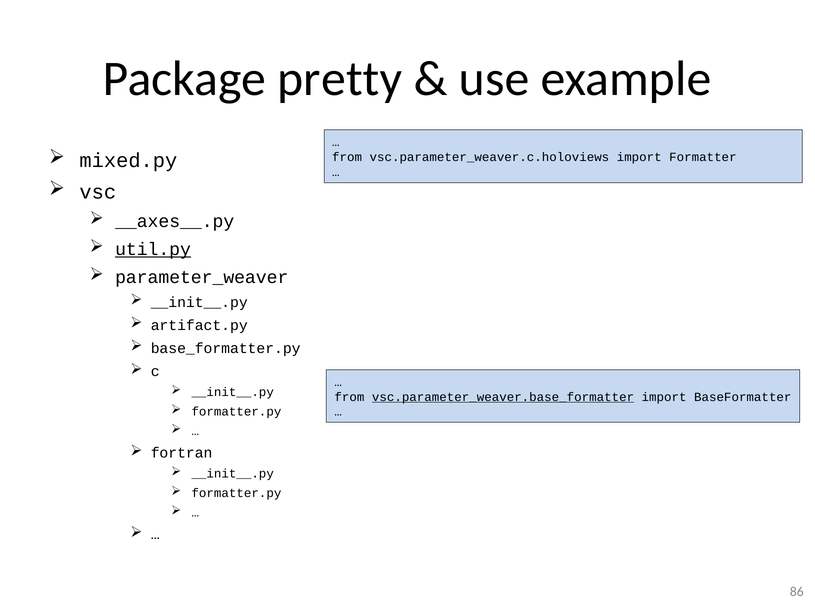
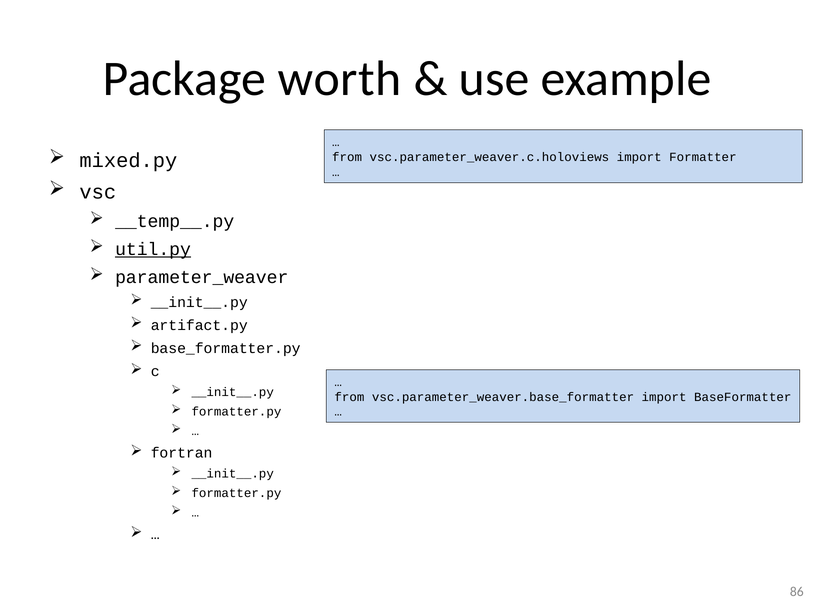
pretty: pretty -> worth (340, 79)
__axes__.py: __axes__.py -> __temp__.py (175, 221)
vsc.parameter_weaver.base_formatter underline: present -> none (503, 397)
